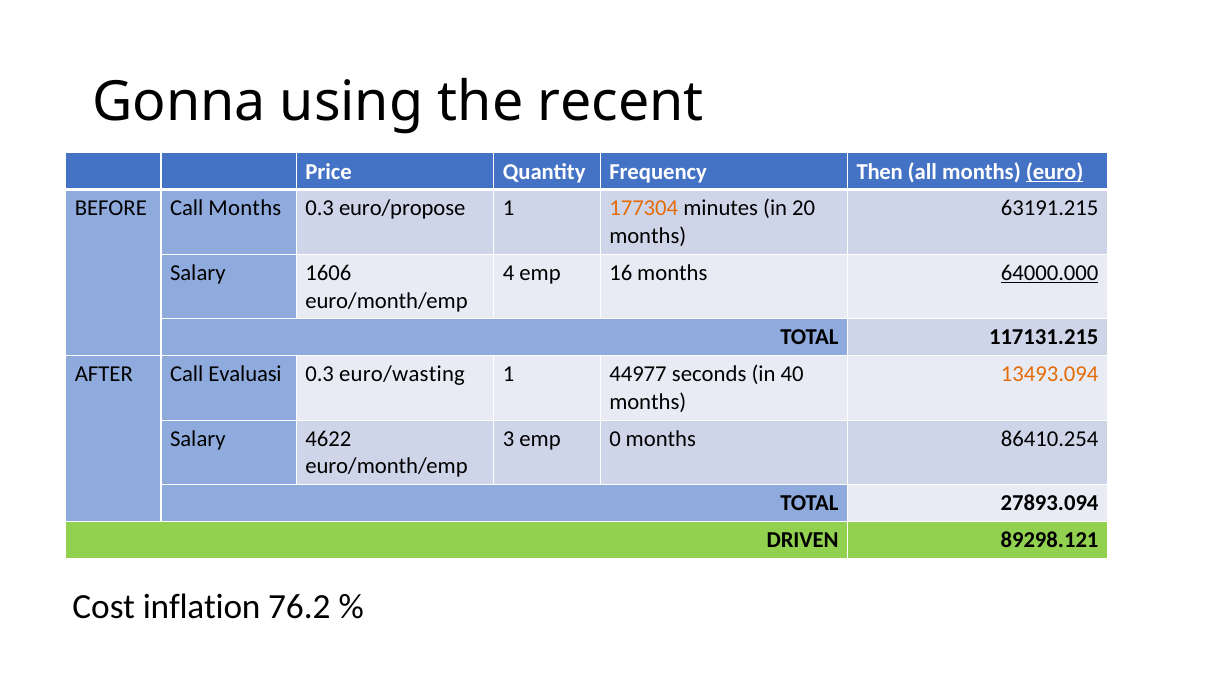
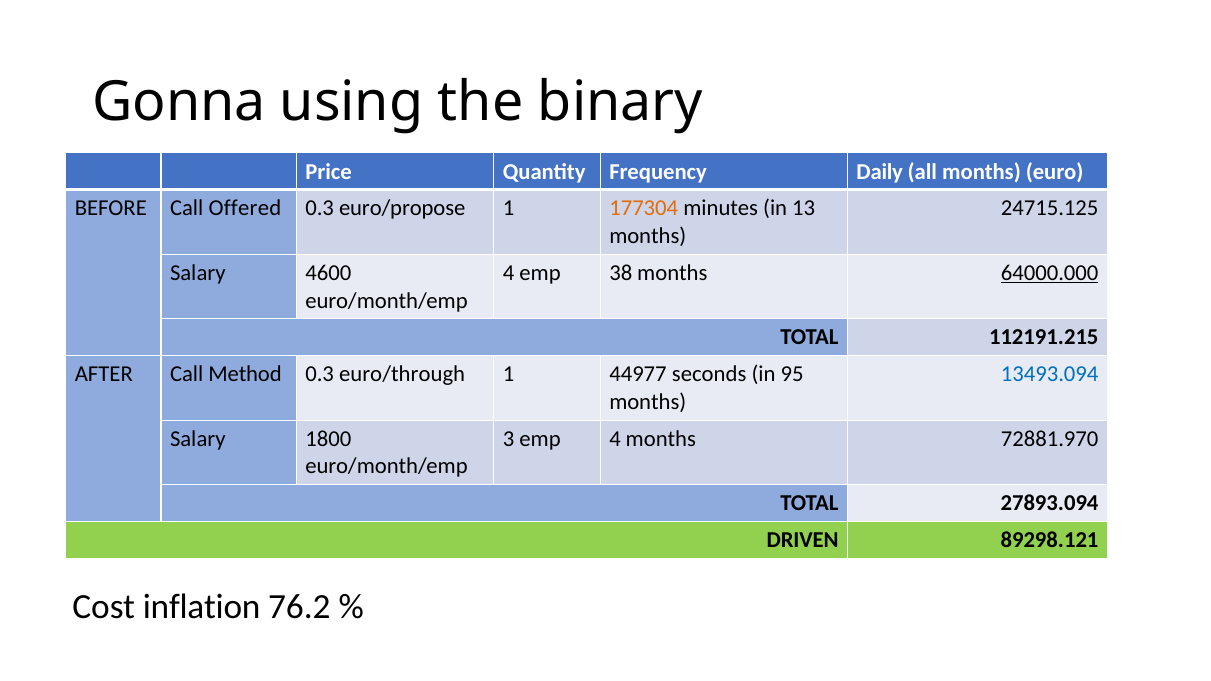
recent: recent -> binary (621, 102)
Then: Then -> Daily (880, 172)
euro underline: present -> none (1055, 172)
Call Months: Months -> Offered (245, 208)
20: 20 -> 13 (804, 208)
63191.215: 63191.215 -> 24715.125 (1050, 208)
1606: 1606 -> 4600 (328, 273)
16: 16 -> 38 (621, 273)
117131.215: 117131.215 -> 112191.215 (1044, 337)
Evaluasi: Evaluasi -> Method (245, 374)
euro/wasting: euro/wasting -> euro/through (402, 374)
40: 40 -> 95 (792, 374)
13493.094 colour: orange -> blue (1050, 374)
4622: 4622 -> 1800 (328, 439)
emp 0: 0 -> 4 (615, 439)
86410.254: 86410.254 -> 72881.970 (1050, 439)
